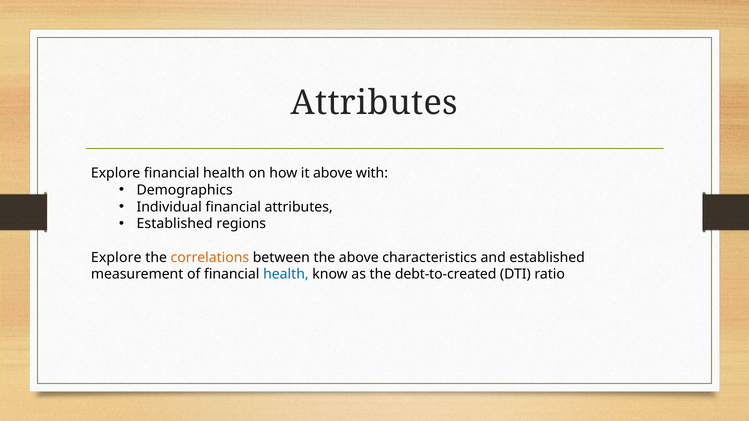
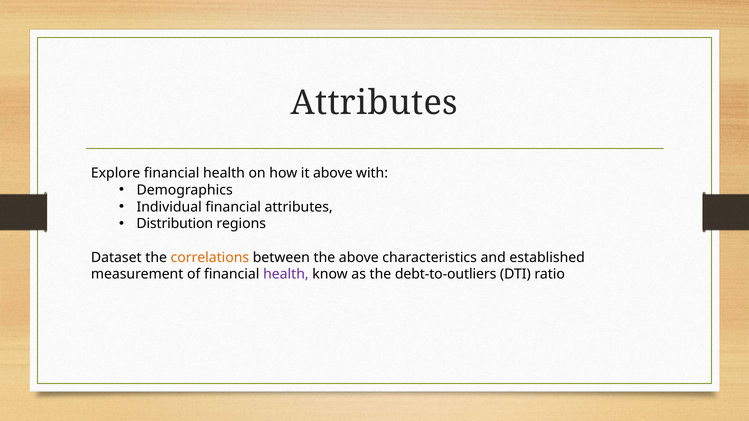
Established: Established -> Distribution (175, 224)
Explore: Explore -> Dataset (116, 258)
health colour: blue -> purple (286, 274)
debt-to-created: debt-to-created -> debt-to-outliers (446, 274)
